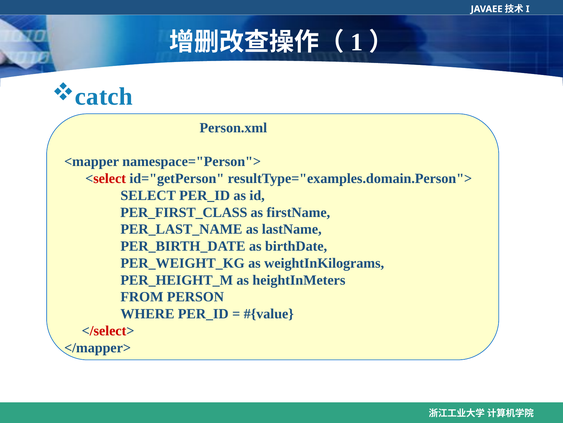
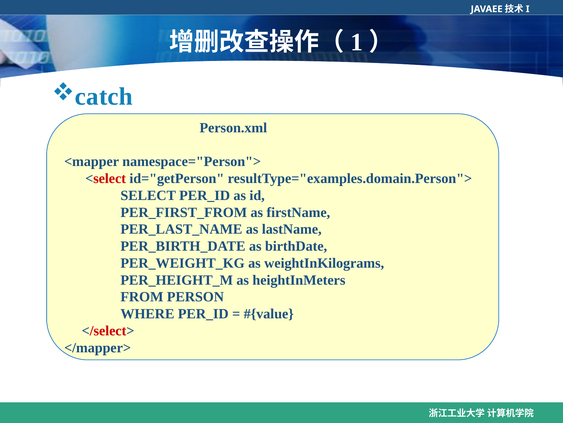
PER_FIRST_CLASS: PER_FIRST_CLASS -> PER_FIRST_FROM (184, 212)
